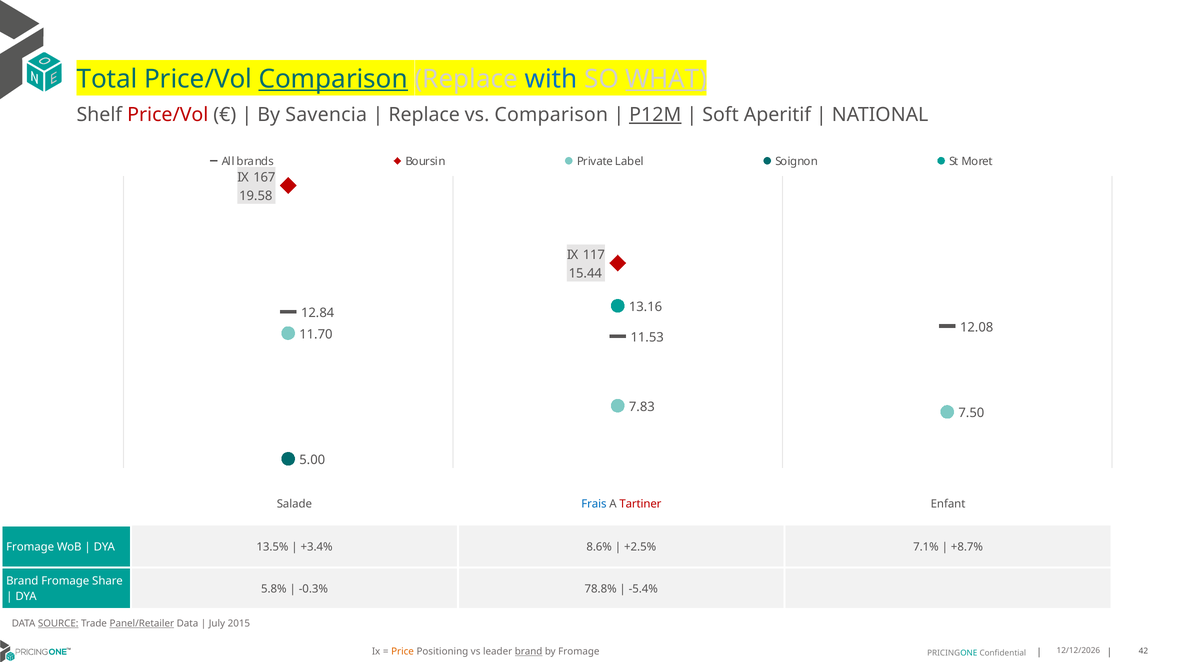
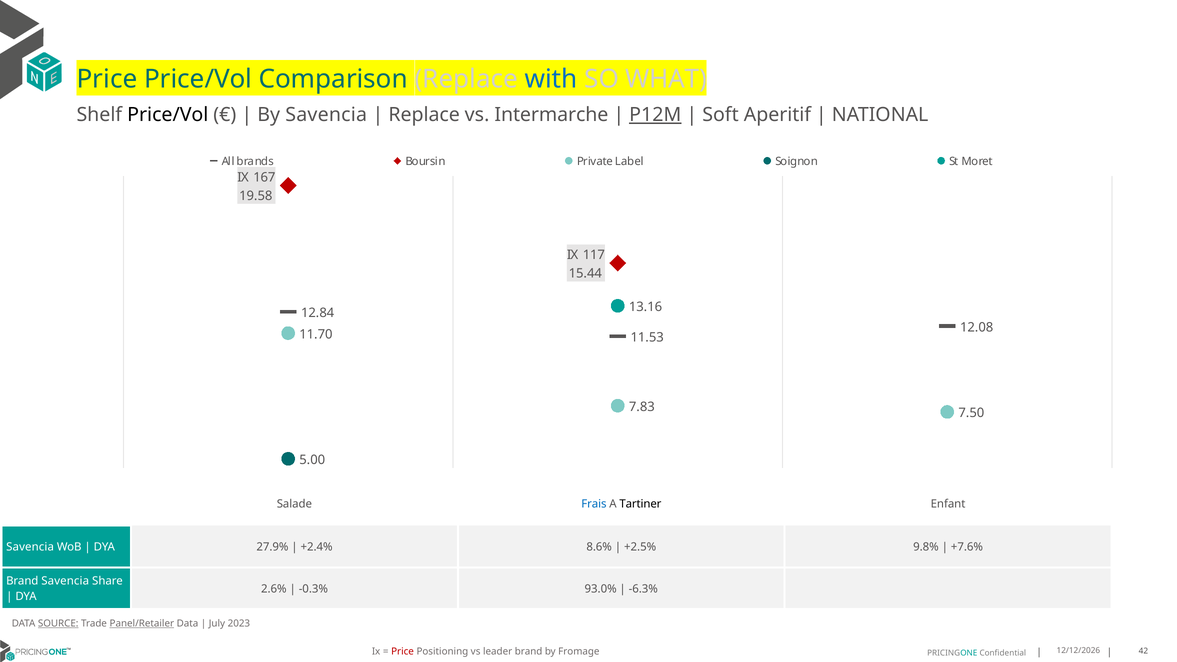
Total: Total -> Price (107, 79)
Comparison underline: present -> none (333, 79)
WHAT underline: present -> none (666, 79)
Price/Vol colour: red -> black (168, 115)
vs Comparison: Comparison -> Intermarche (551, 115)
Tartiner colour: red -> black (640, 504)
Fromage: Fromage -> Savencia (30, 547)
13.5%: 13.5% -> 27.9% (272, 547)
+3.4%: +3.4% -> +2.4% (317, 547)
7.1%: 7.1% -> 9.8% (926, 547)
+8.7%: +8.7% -> +7.6% (967, 547)
Brand Fromage: Fromage -> Savencia (65, 581)
5.8%: 5.8% -> 2.6% (274, 589)
78.8%: 78.8% -> 93.0% (601, 589)
-5.4%: -5.4% -> -6.3% (643, 589)
2015: 2015 -> 2023 (239, 624)
Price colour: orange -> red (403, 652)
brand underline: present -> none (529, 652)
